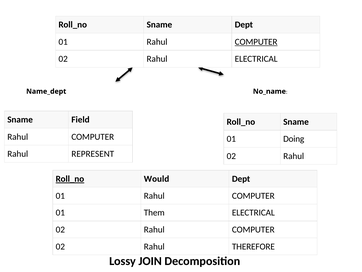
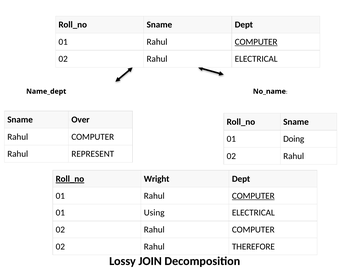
Field: Field -> Over (81, 119)
Would: Would -> Wright (157, 179)
COMPUTER underline: none -> present (253, 195)
Them: Them -> Using (154, 212)
